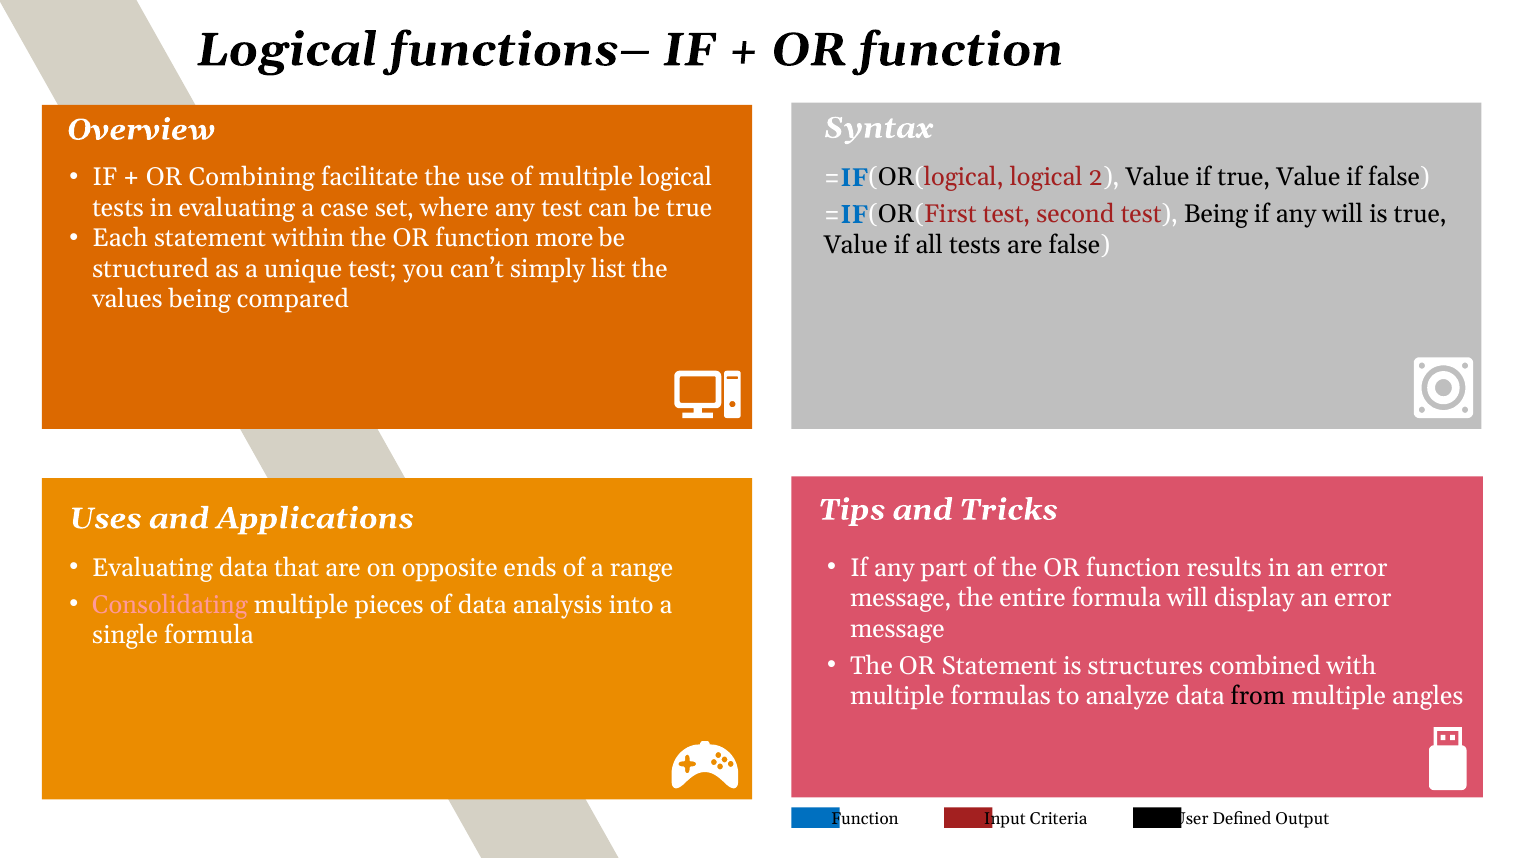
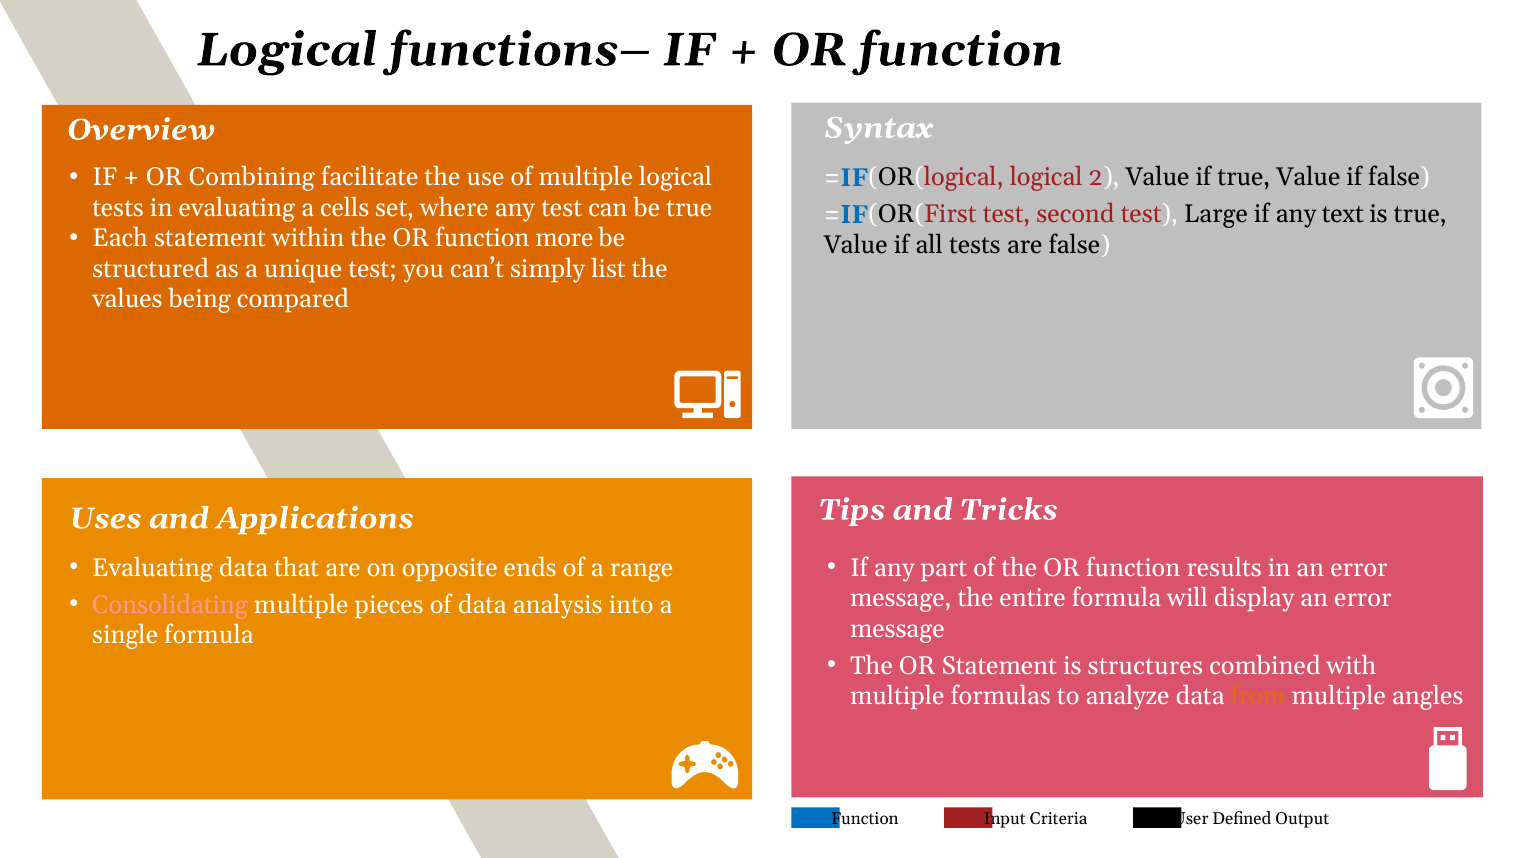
case: case -> cells (345, 208)
test Being: Being -> Large (1216, 215)
any will: will -> text (1343, 215)
from colour: black -> orange (1258, 697)
